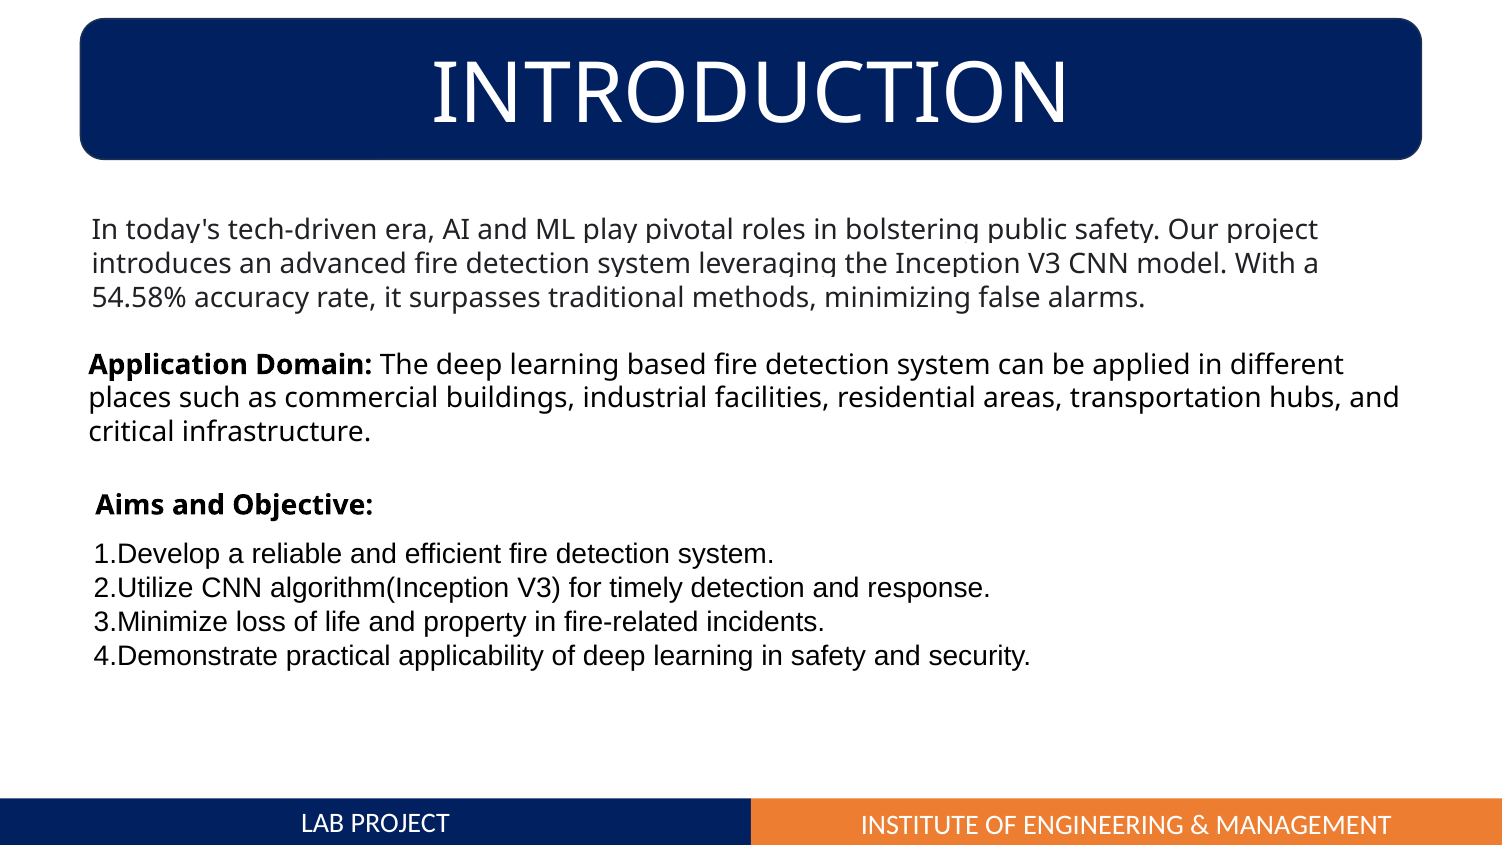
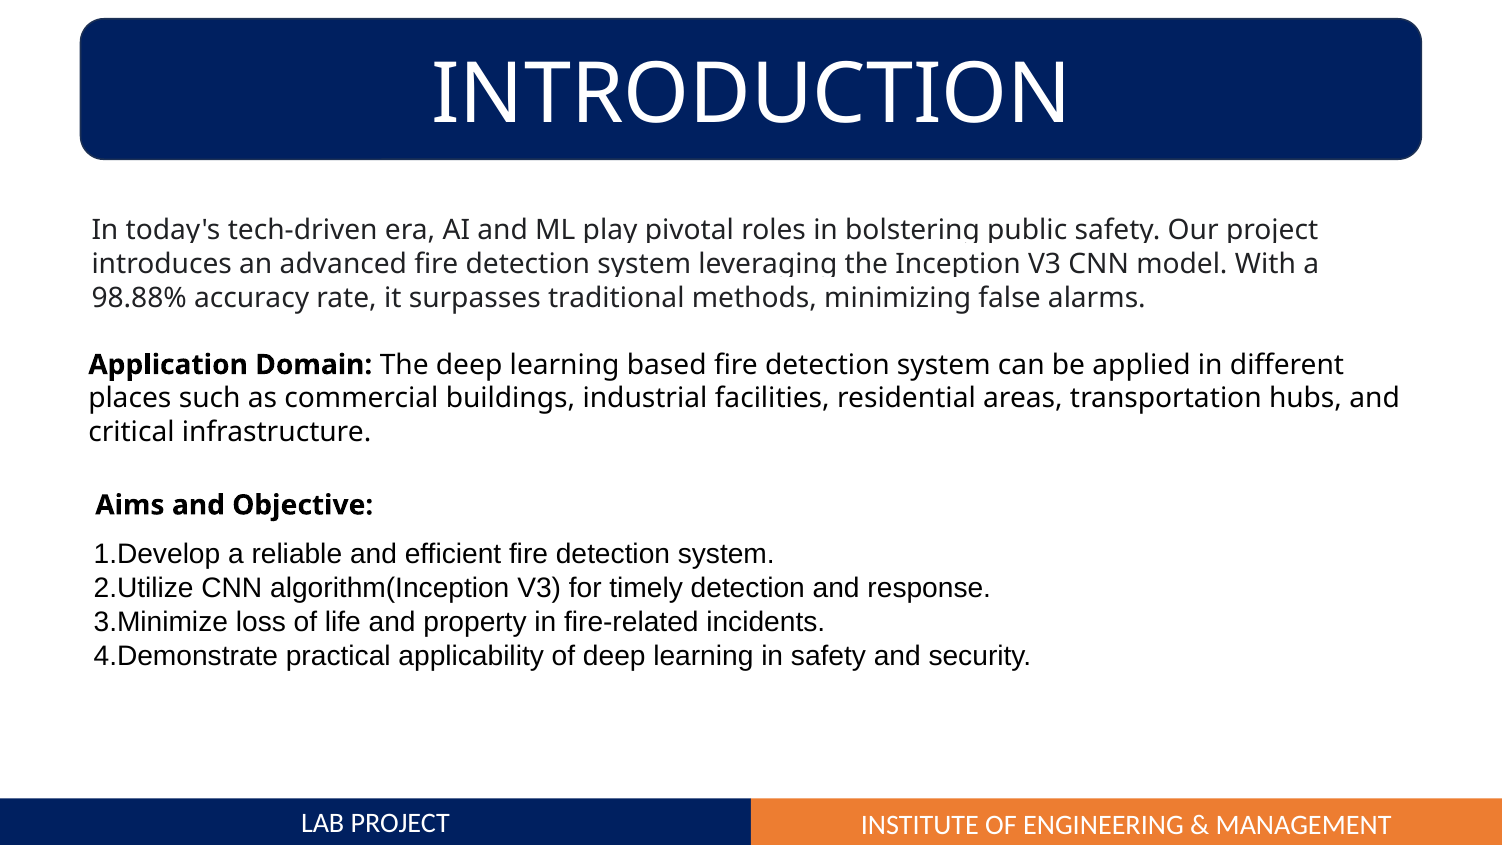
54.58%: 54.58% -> 98.88% (139, 298)
